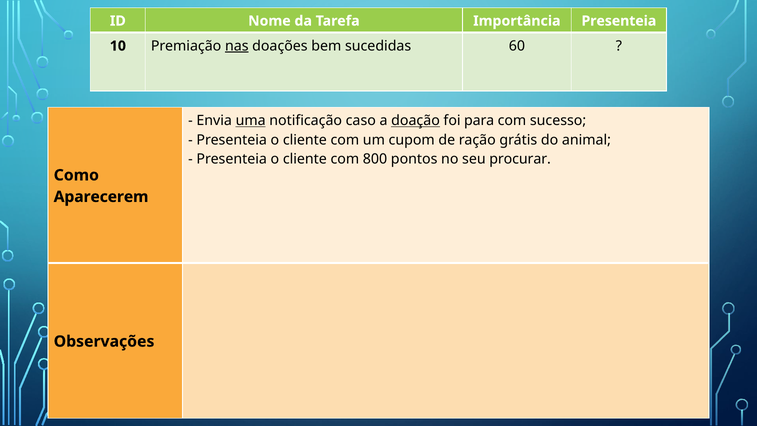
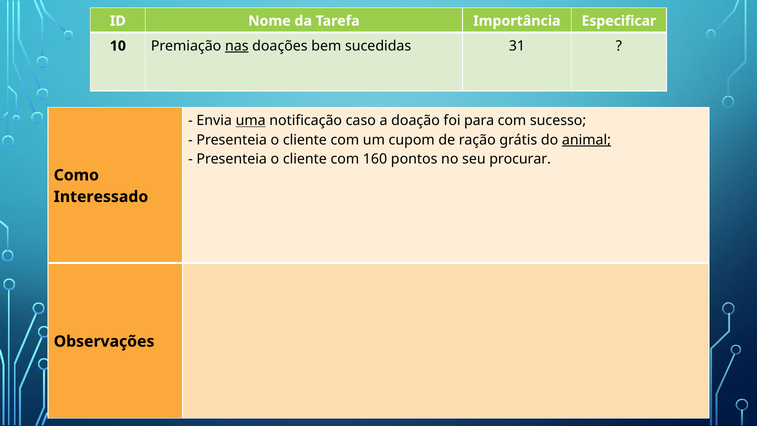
Importância Presenteia: Presenteia -> Especificar (619, 21)
60: 60 -> 31 (517, 46)
doação underline: present -> none (416, 121)
animal underline: none -> present (586, 140)
800: 800 -> 160 (375, 159)
Aparecerem: Aparecerem -> Interessado (101, 197)
